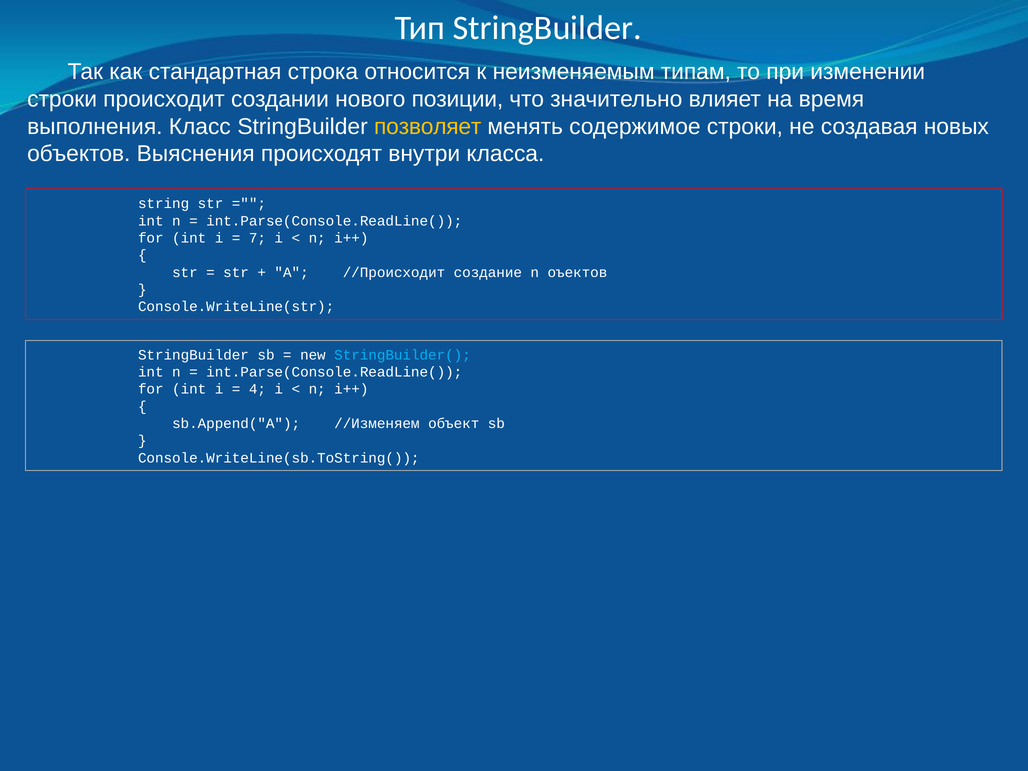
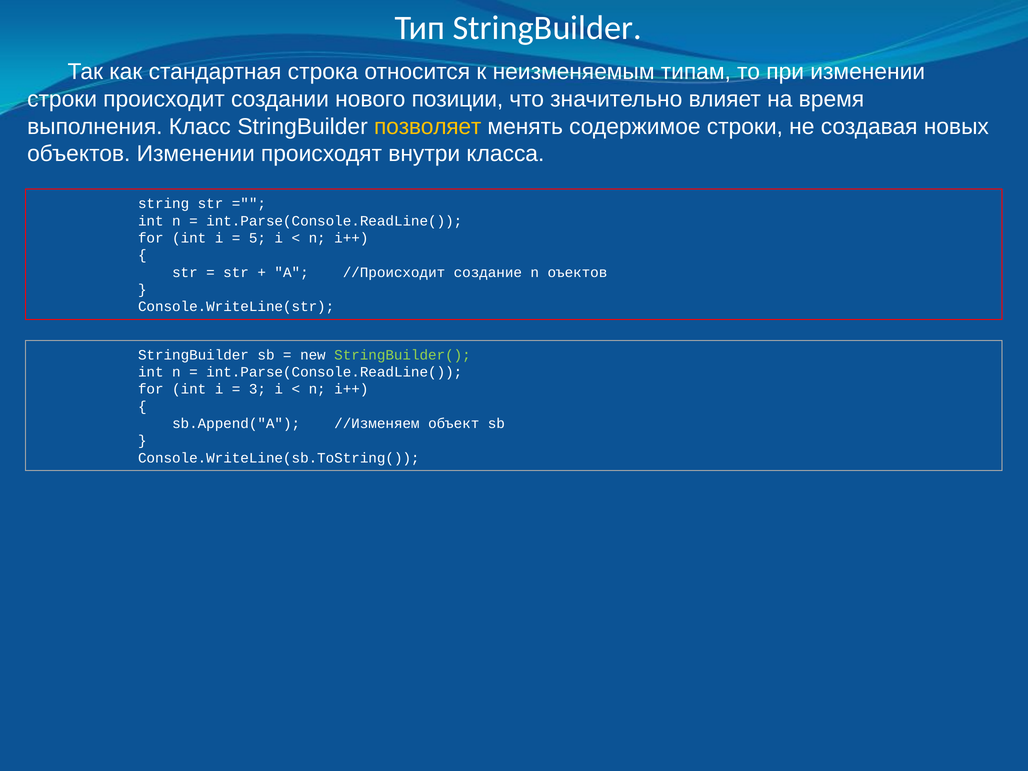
объектов Выяснения: Выяснения -> Изменении (196, 154)
7: 7 -> 5 (257, 238)
StringBuilder( colour: light blue -> light green (403, 355)
4: 4 -> 3 (257, 389)
